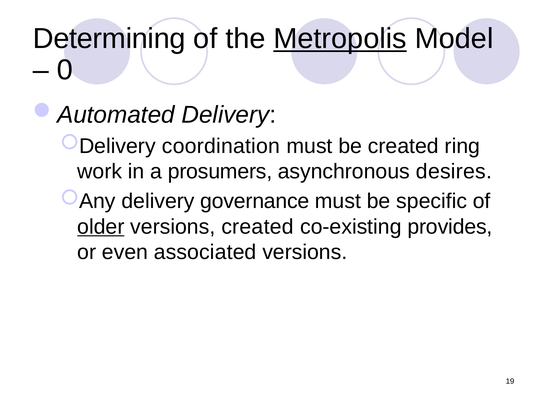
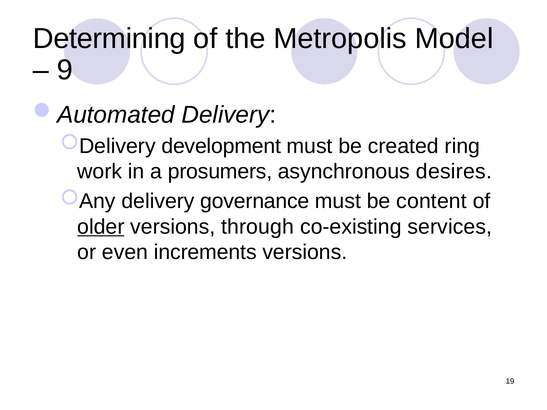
Metropolis underline: present -> none (340, 39)
0: 0 -> 9 (65, 70)
coordination: coordination -> development (221, 146)
specific: specific -> content (432, 201)
versions created: created -> through (258, 227)
provides: provides -> services (450, 227)
associated: associated -> increments (205, 252)
